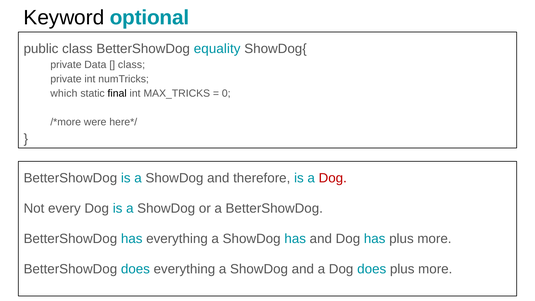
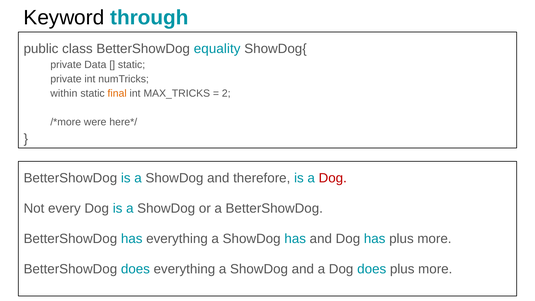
optional: optional -> through (149, 18)
class: class -> static (132, 65)
which: which -> within (64, 93)
final colour: black -> orange (117, 93)
0: 0 -> 2 (226, 93)
